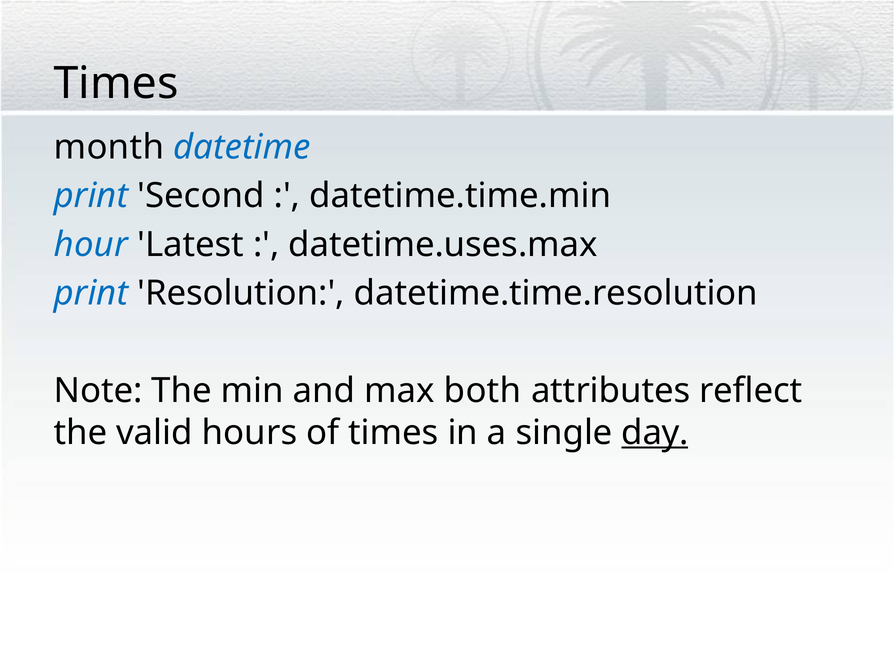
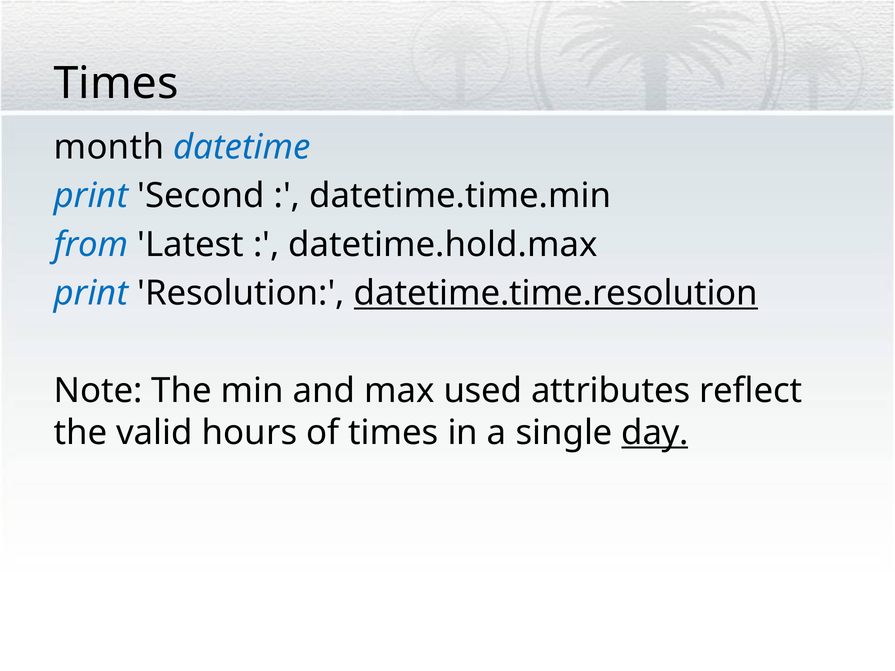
hour: hour -> from (91, 245)
datetime.uses.max: datetime.uses.max -> datetime.hold.max (443, 245)
datetime.time.resolution underline: none -> present (556, 293)
both: both -> used (483, 391)
